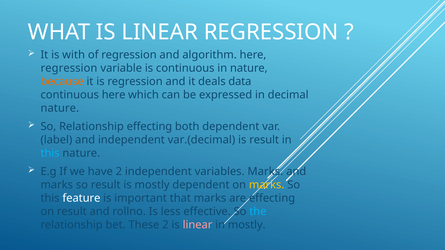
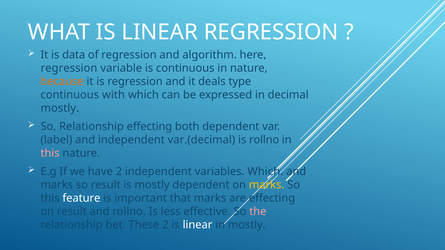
with: with -> data (74, 55)
data: data -> type (240, 82)
continuous here: here -> with (113, 95)
nature: nature -> mostly (60, 108)
is result: result -> rollno (264, 140)
this colour: light blue -> pink (50, 153)
variables Marks: Marks -> Which (265, 172)
the colour: light blue -> pink (258, 212)
linear colour: pink -> white (198, 225)
